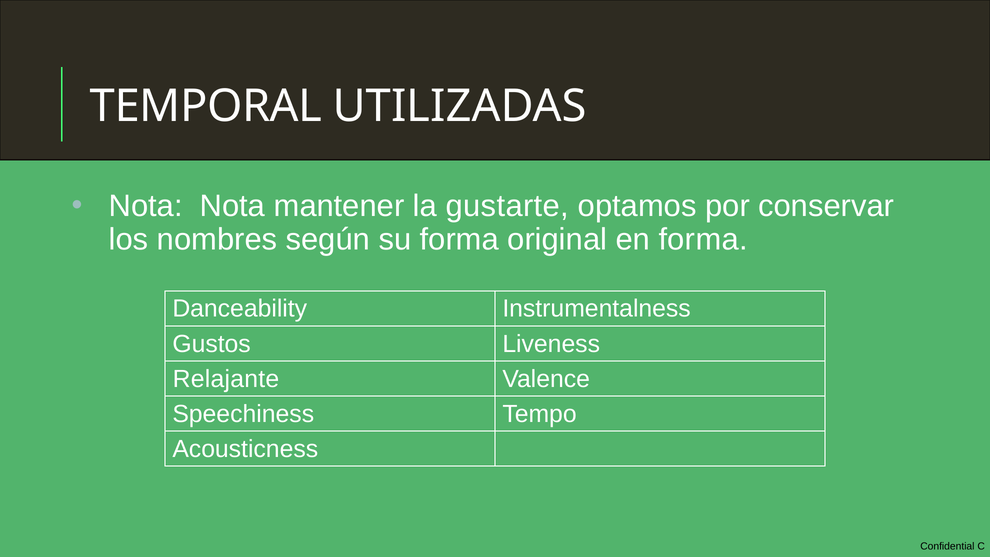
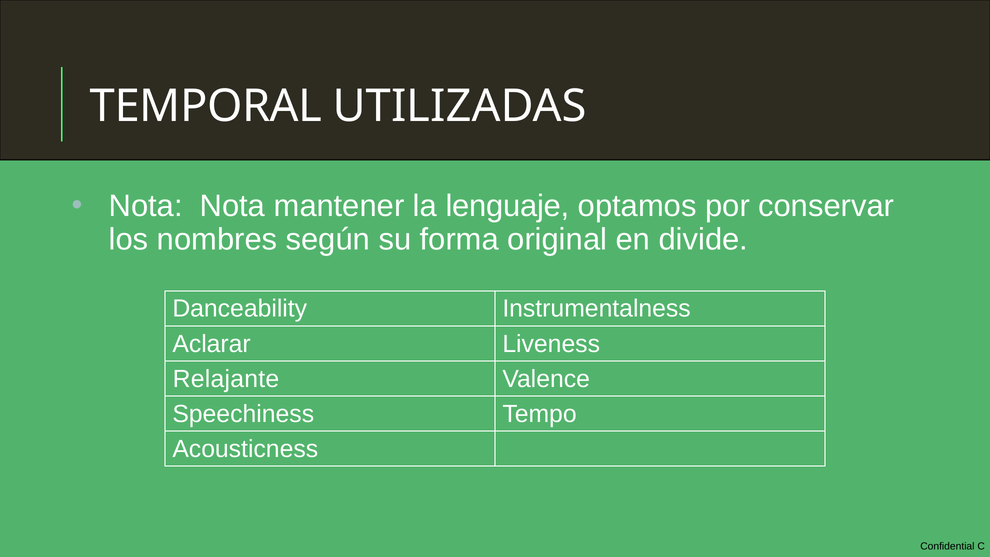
gustarte: gustarte -> lenguaje (508, 206)
en forma: forma -> divide (703, 239)
Gustos: Gustos -> Aclarar (212, 344)
